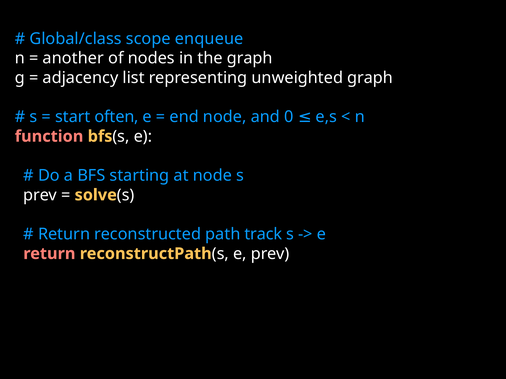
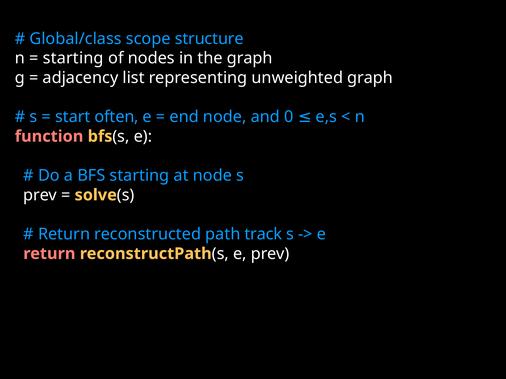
enqueue: enqueue -> structure (209, 39)
another: another -> starting (73, 58)
